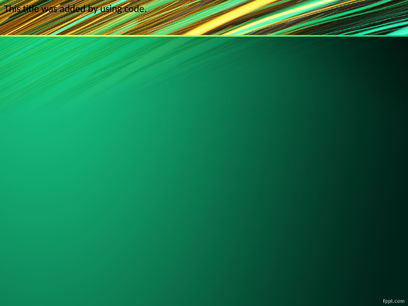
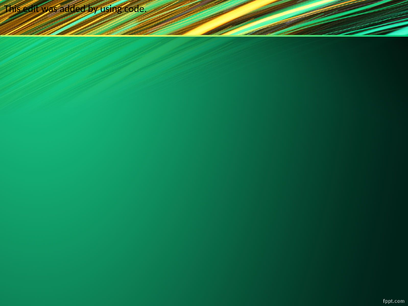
title: title -> edit (31, 9)
